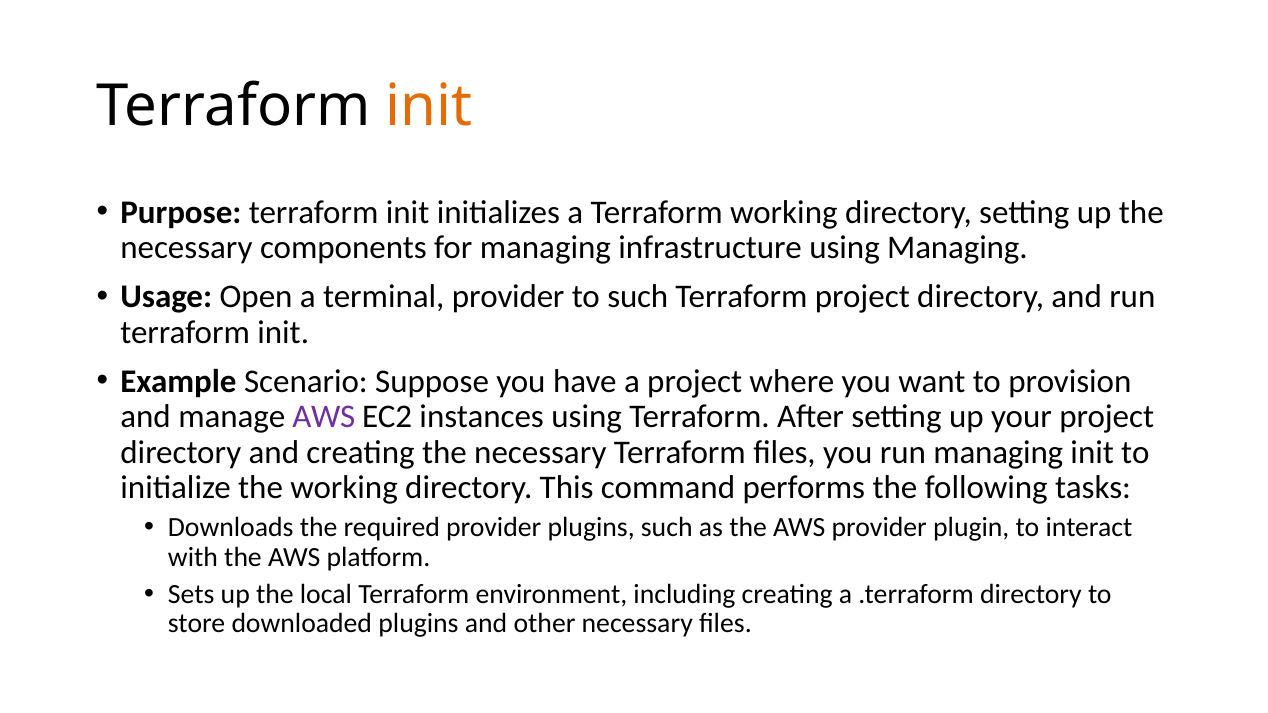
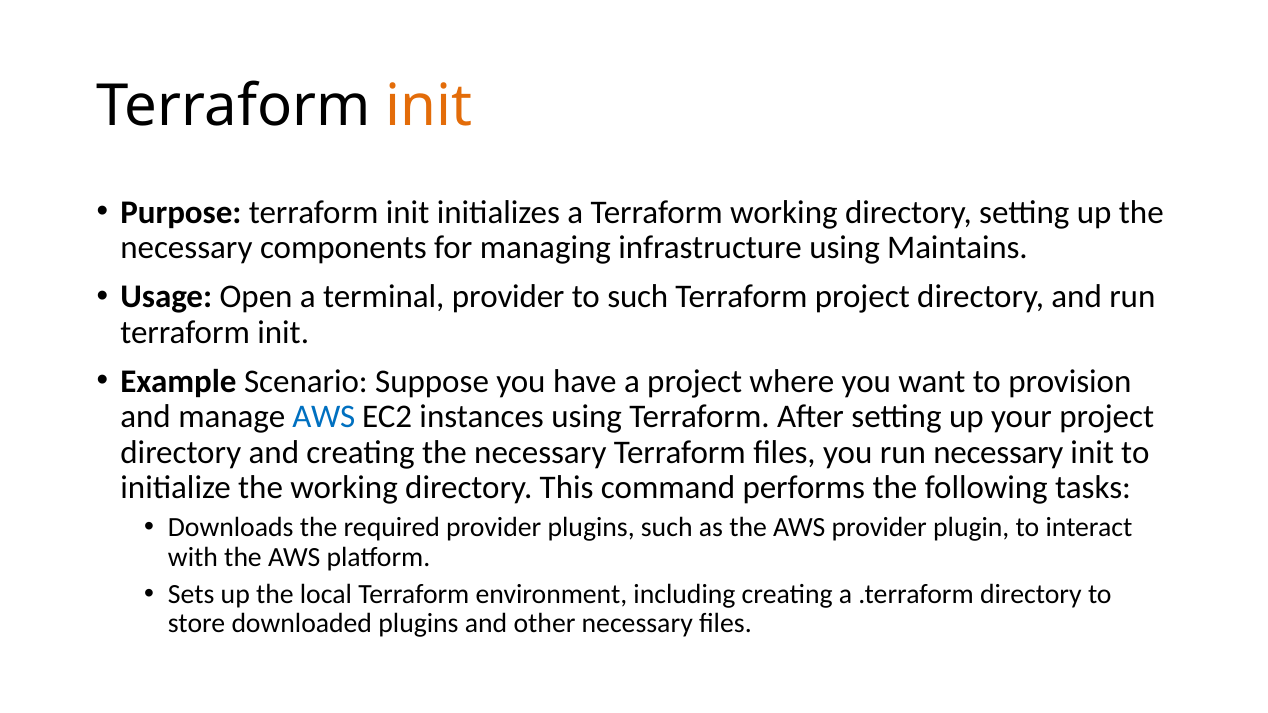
using Managing: Managing -> Maintains (957, 248)
AWS colour: purple -> blue (324, 417)
run managing: managing -> necessary (998, 453)
